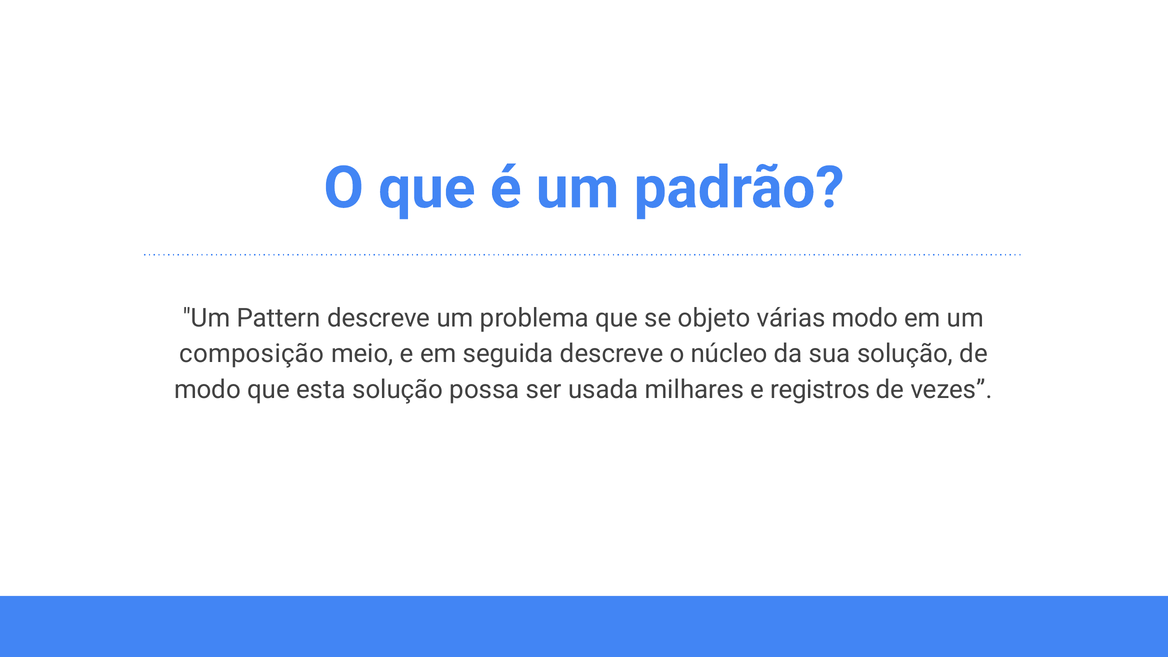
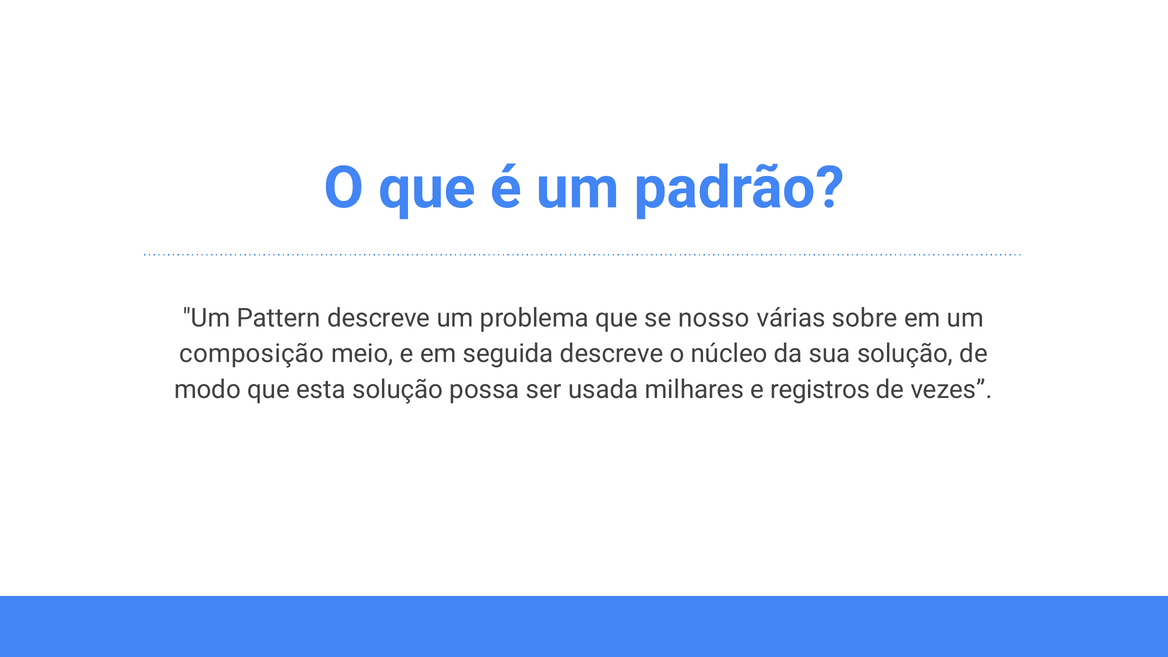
objeto: objeto -> nosso (714, 318)
várias modo: modo -> sobre (865, 318)
